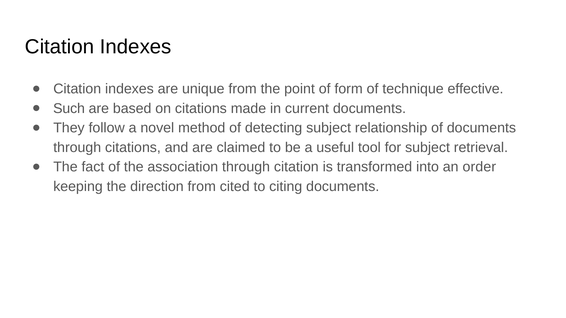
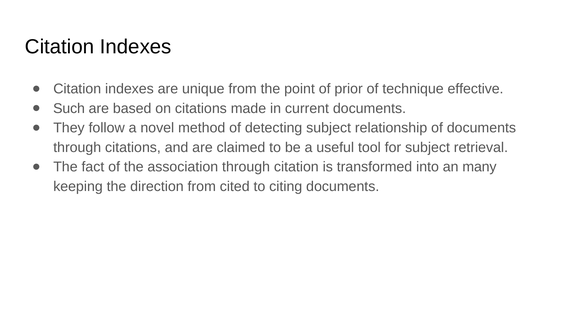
form: form -> prior (349, 89)
order: order -> many (479, 167)
